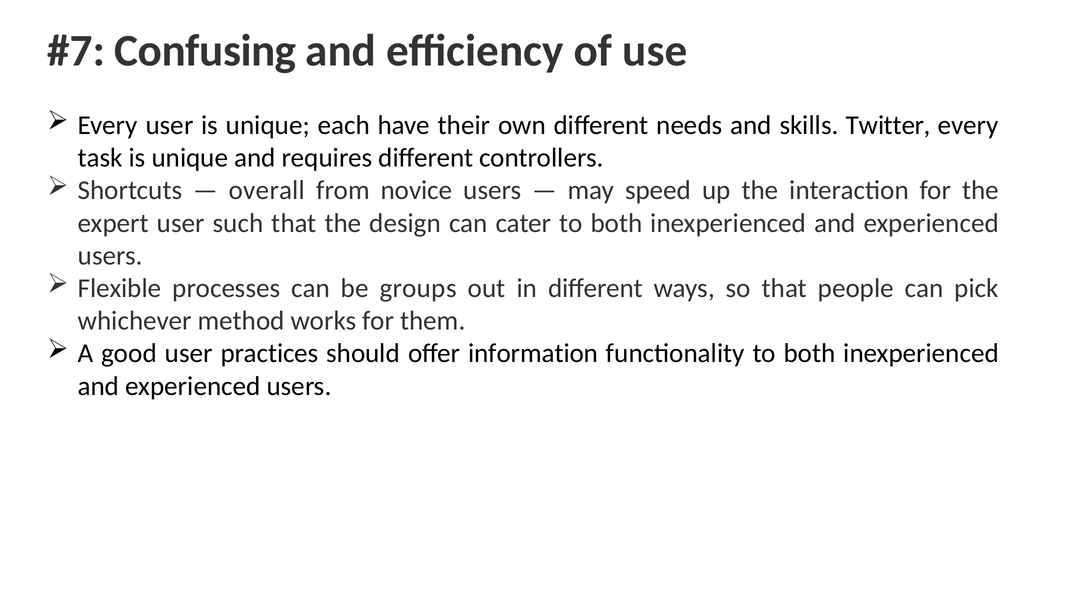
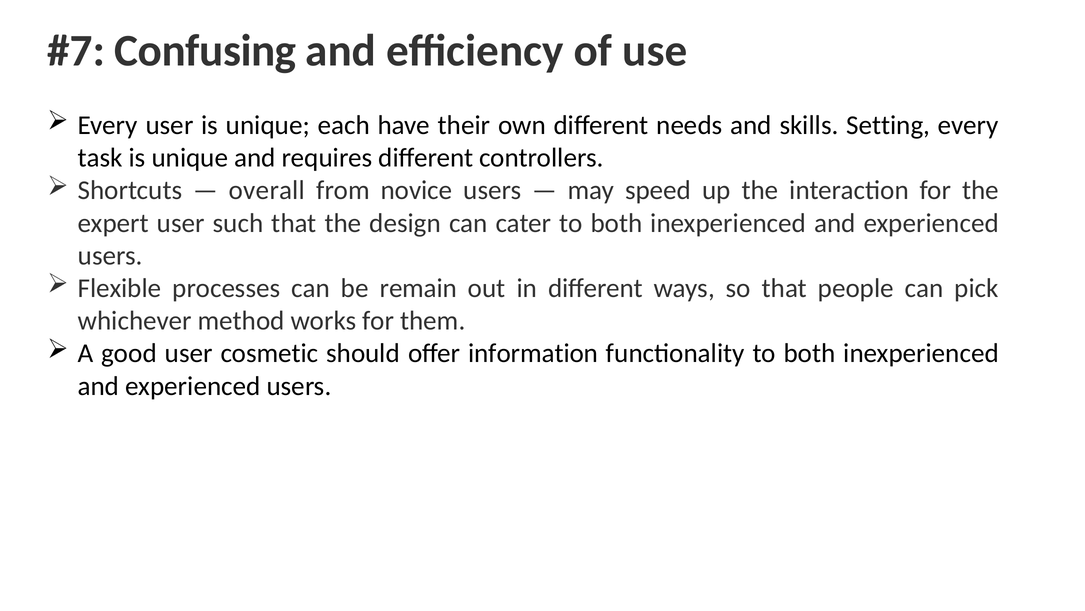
Twitter: Twitter -> Setting (888, 125)
groups: groups -> remain (418, 288)
practices: practices -> cosmetic (269, 353)
